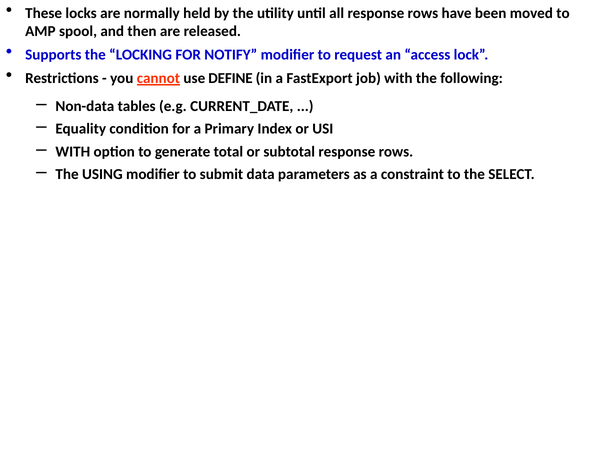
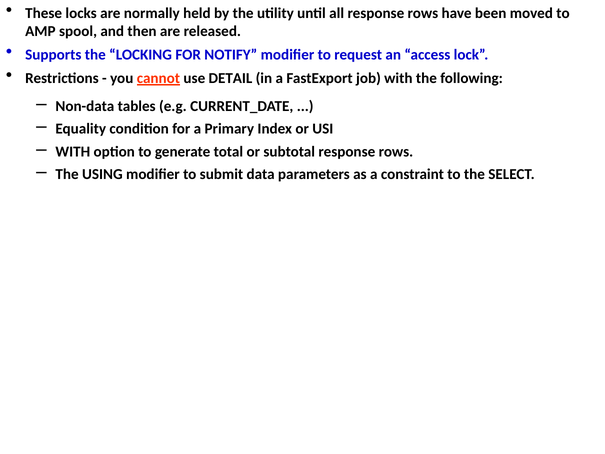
DEFINE: DEFINE -> DETAIL (230, 78)
